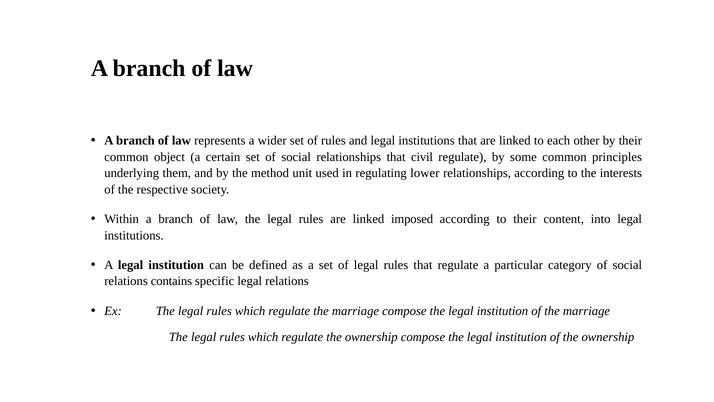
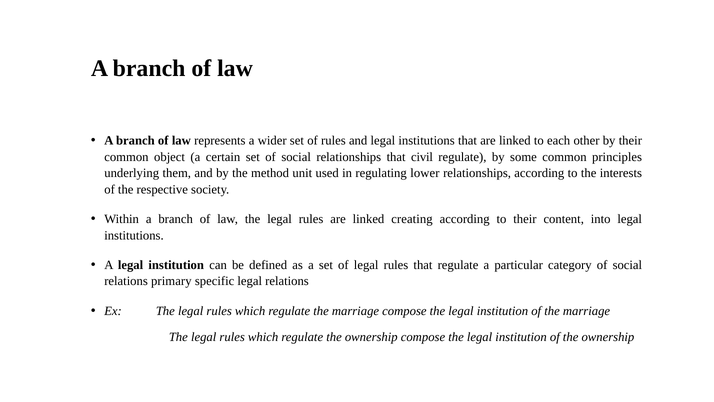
imposed: imposed -> creating (412, 219)
contains: contains -> primary (171, 281)
